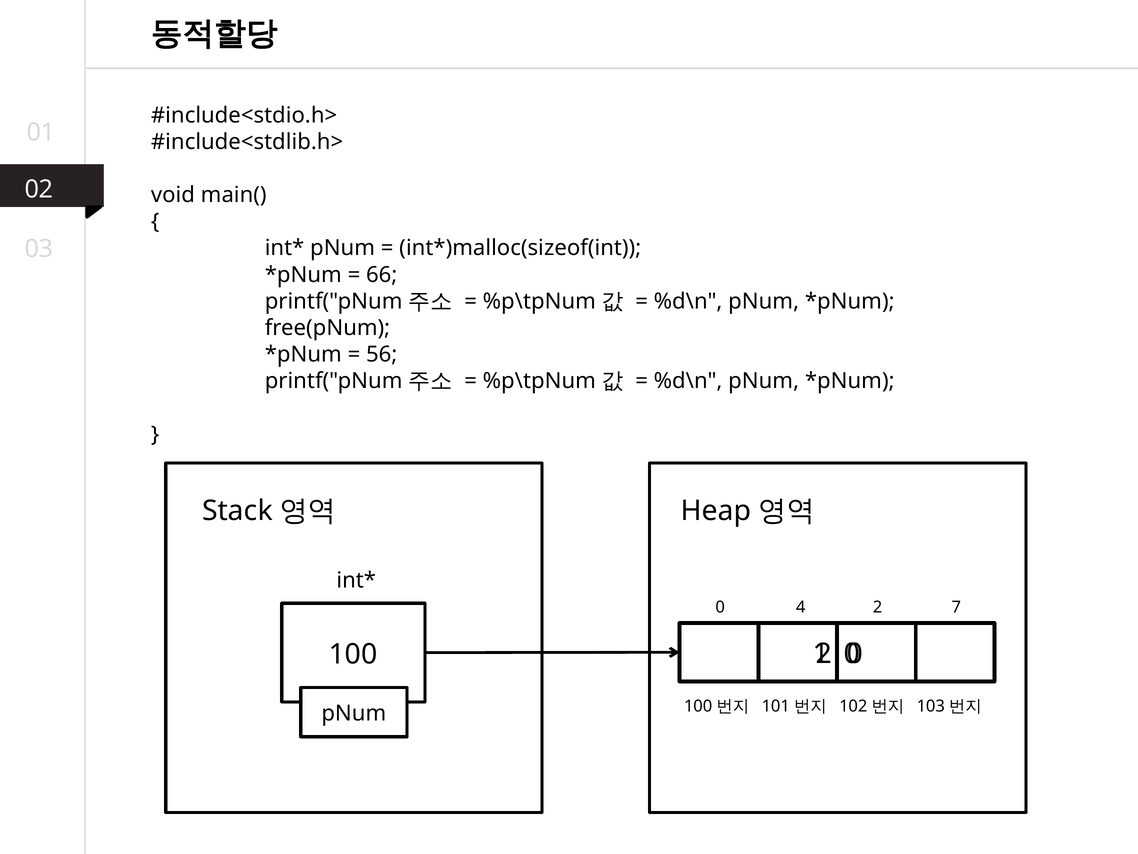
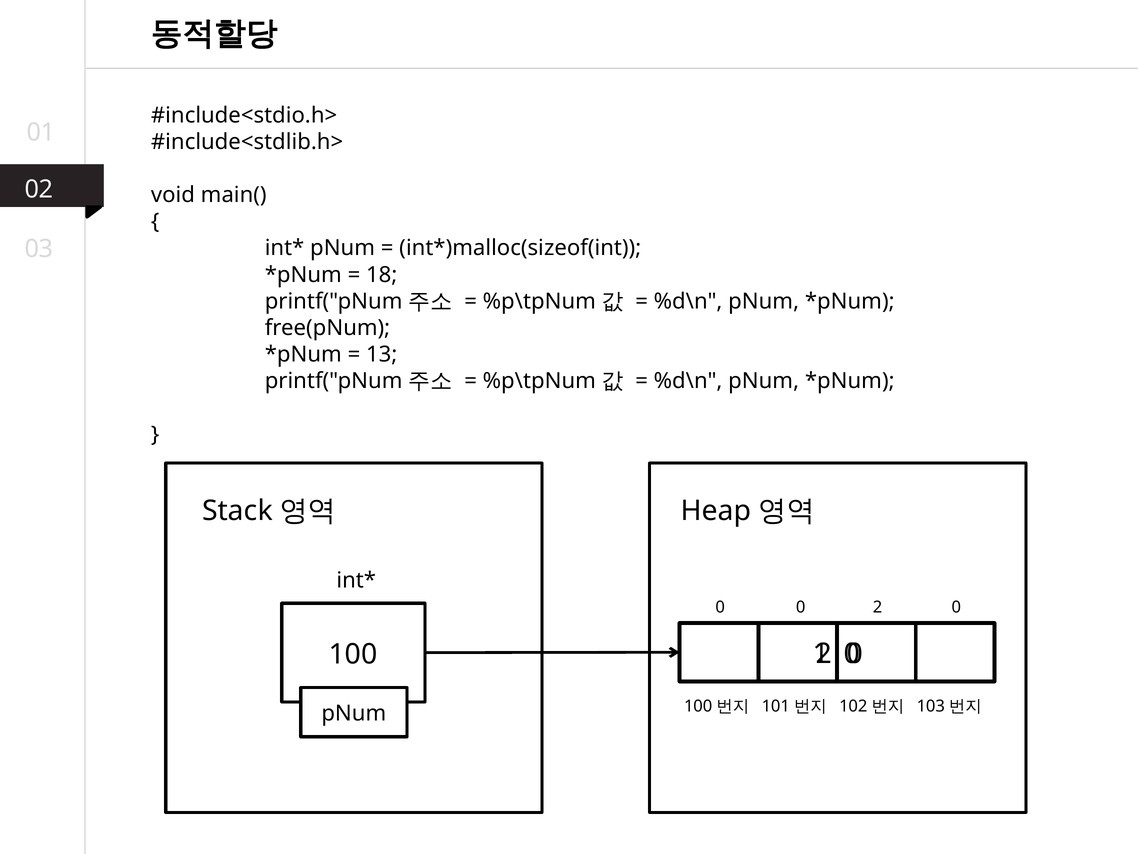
66: 66 -> 18 (382, 275)
56: 56 -> 13 (382, 354)
0 4: 4 -> 0 (801, 607)
7: 7 -> 0 (956, 607)
